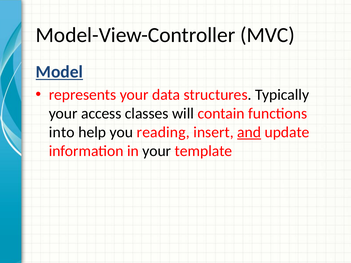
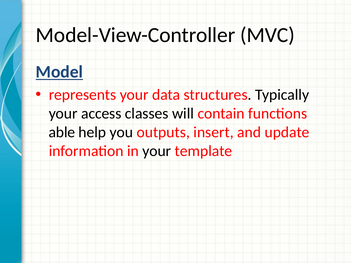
into: into -> able (62, 132)
reading: reading -> outputs (163, 132)
and underline: present -> none (249, 132)
